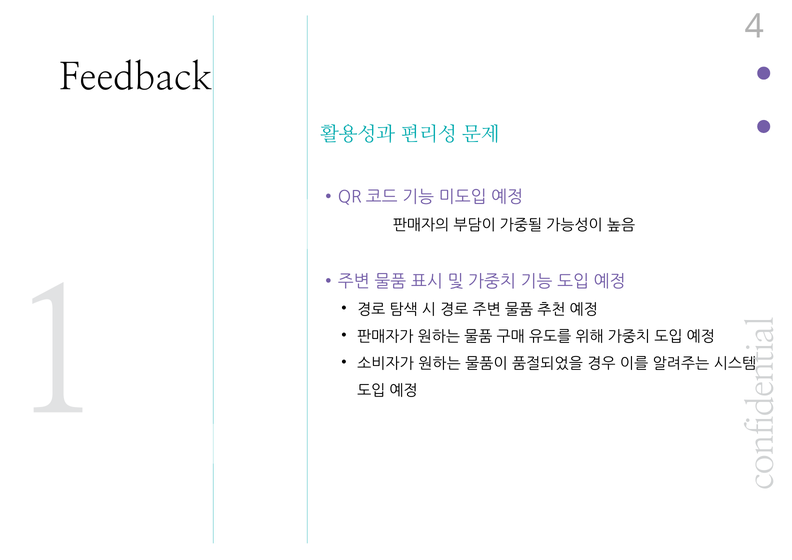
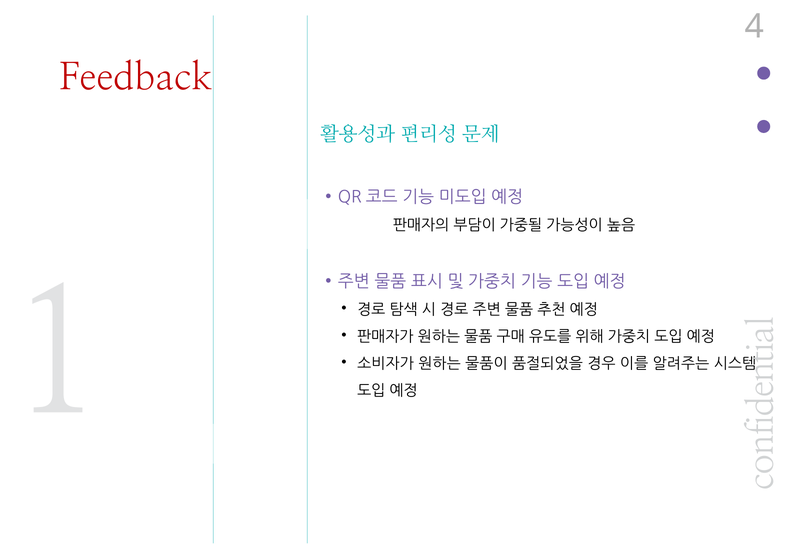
Feedback colour: black -> red (136, 78)
